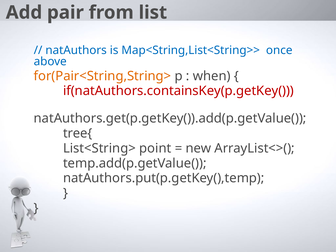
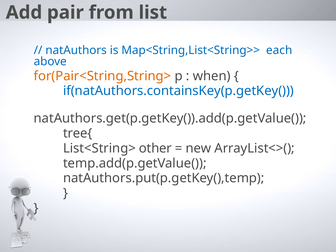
once: once -> each (279, 50)
if(natAuthors.containsKey(p.getKey( colour: red -> blue (178, 91)
point: point -> other (155, 148)
